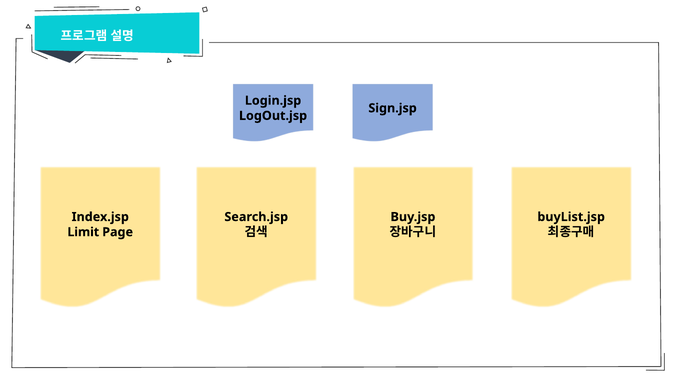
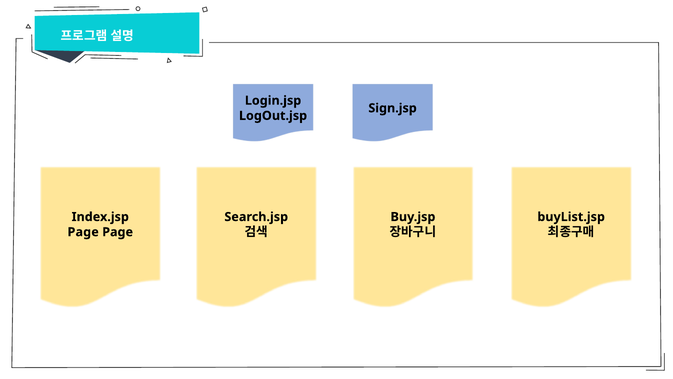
Limit: Limit -> Page (83, 232)
